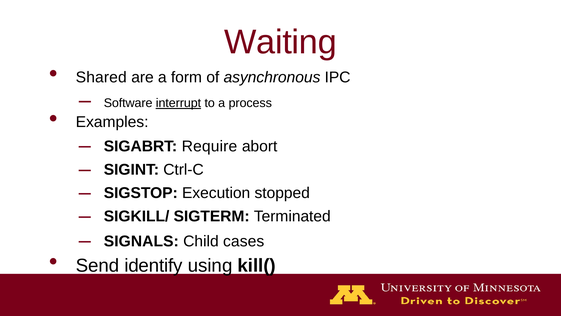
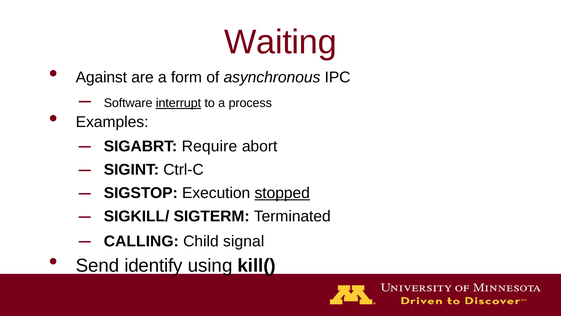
Shared: Shared -> Against (101, 77)
stopped underline: none -> present (282, 193)
SIGNALS: SIGNALS -> CALLING (141, 241)
cases: cases -> signal (244, 241)
